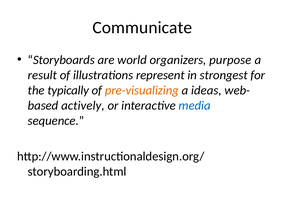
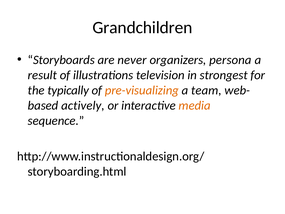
Communicate: Communicate -> Grandchildren (142, 28)
world: world -> never (132, 60)
purpose: purpose -> persona (230, 60)
represent: represent -> television (160, 75)
ideas: ideas -> team (206, 90)
media colour: blue -> orange (195, 105)
